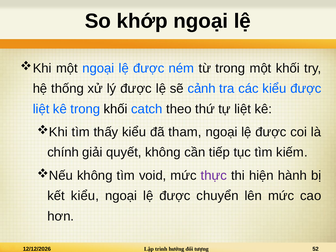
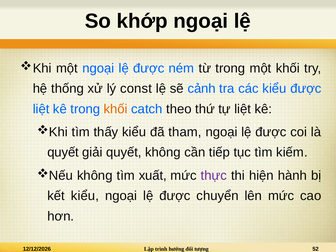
lý được: được -> const (136, 89)
khối colour: black -> orange (116, 109)
chính: chính -> quyết (63, 152)
void: void -> xuất (153, 176)
